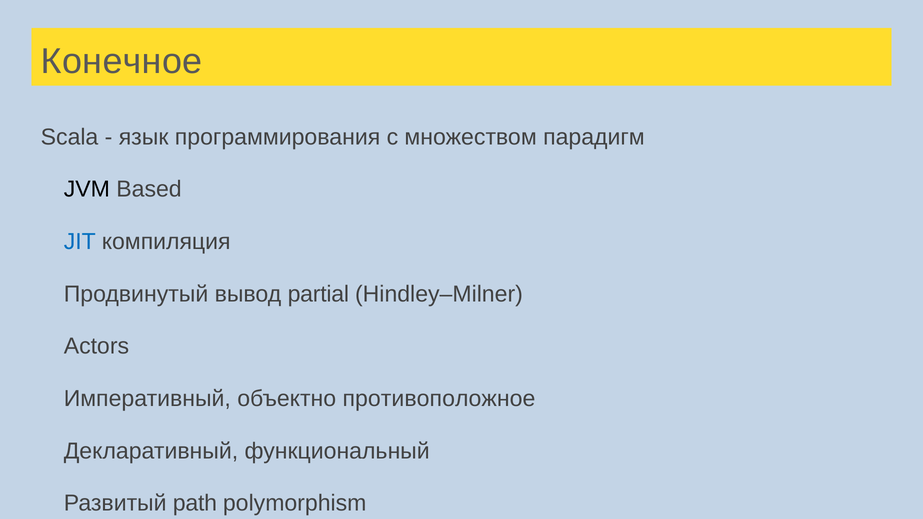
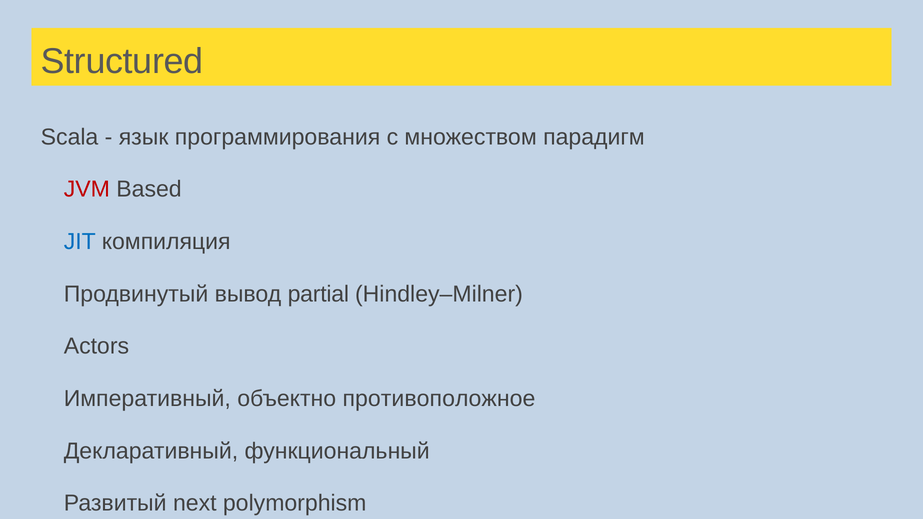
Конечное: Конечное -> Structured (122, 61)
JVM colour: black -> red (87, 189)
path: path -> next (195, 503)
